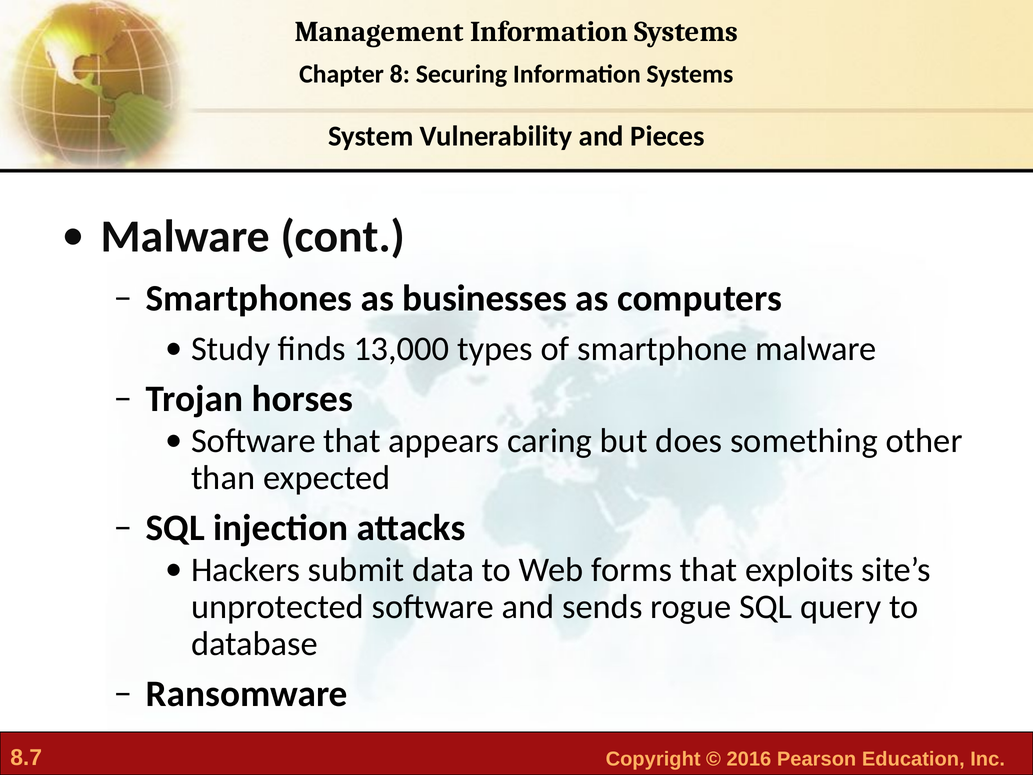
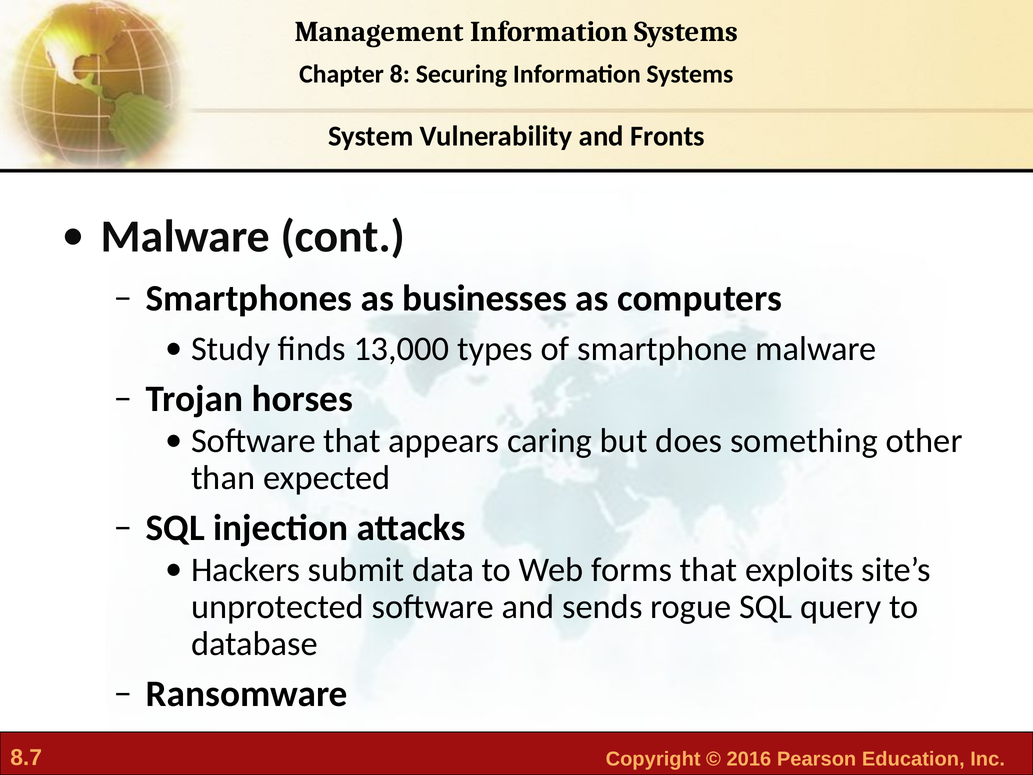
Pieces: Pieces -> Fronts (668, 136)
